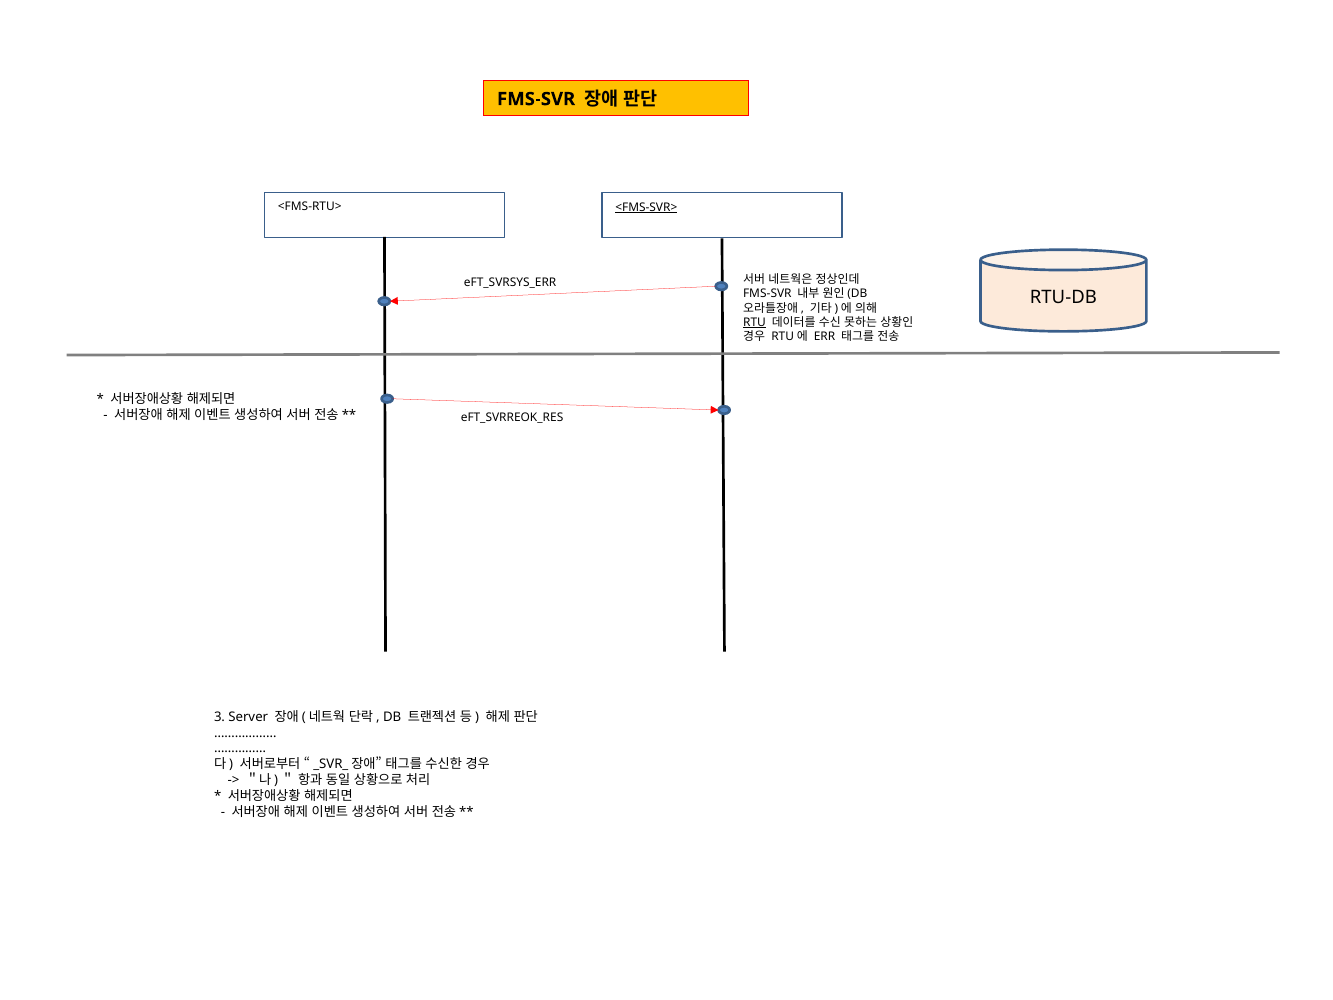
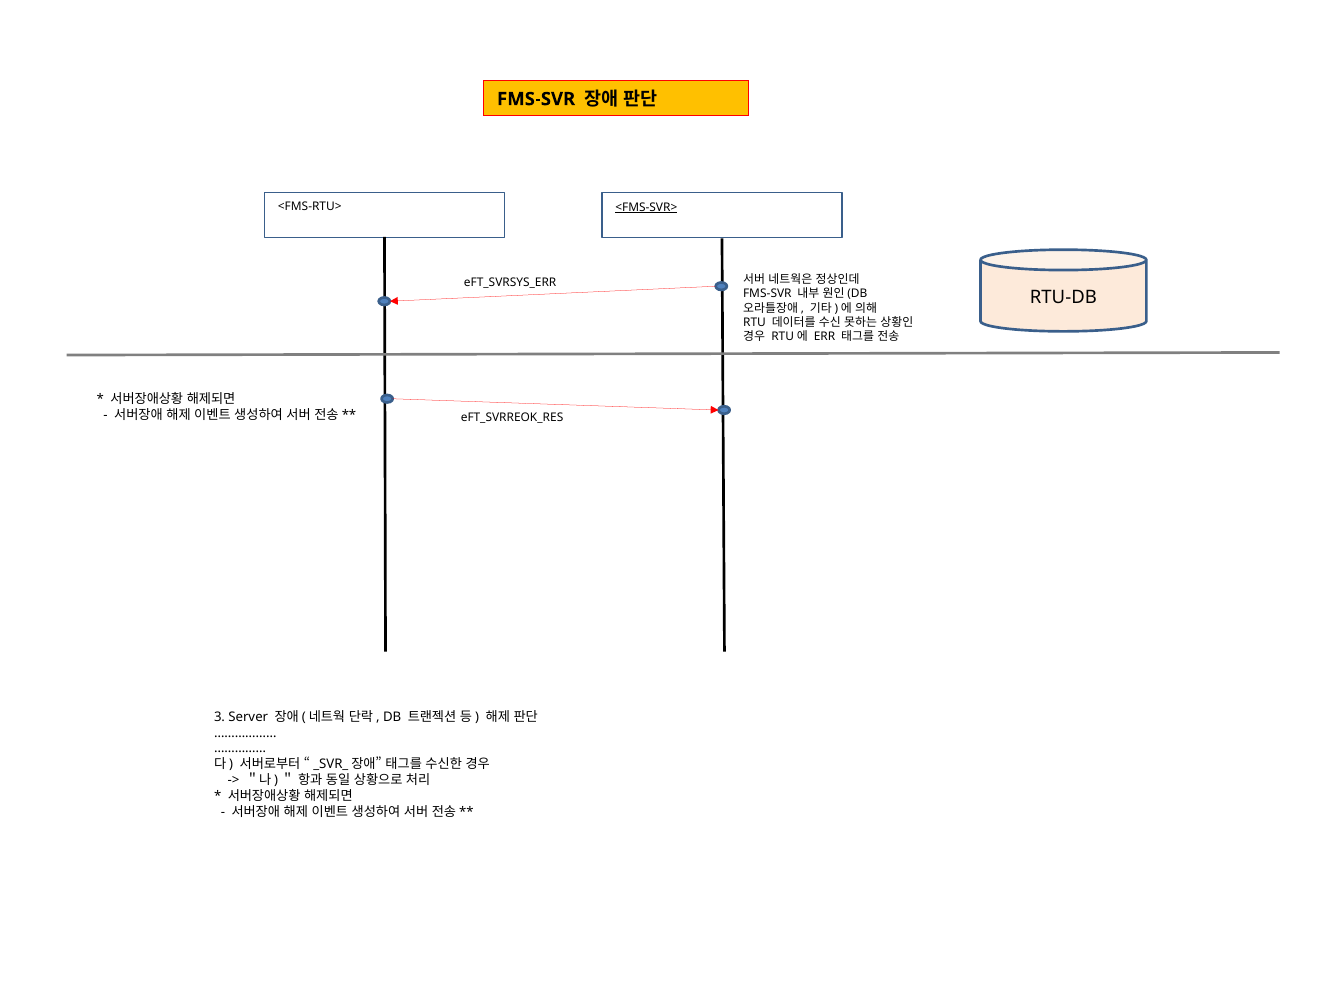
RTU underline: present -> none (755, 323)
